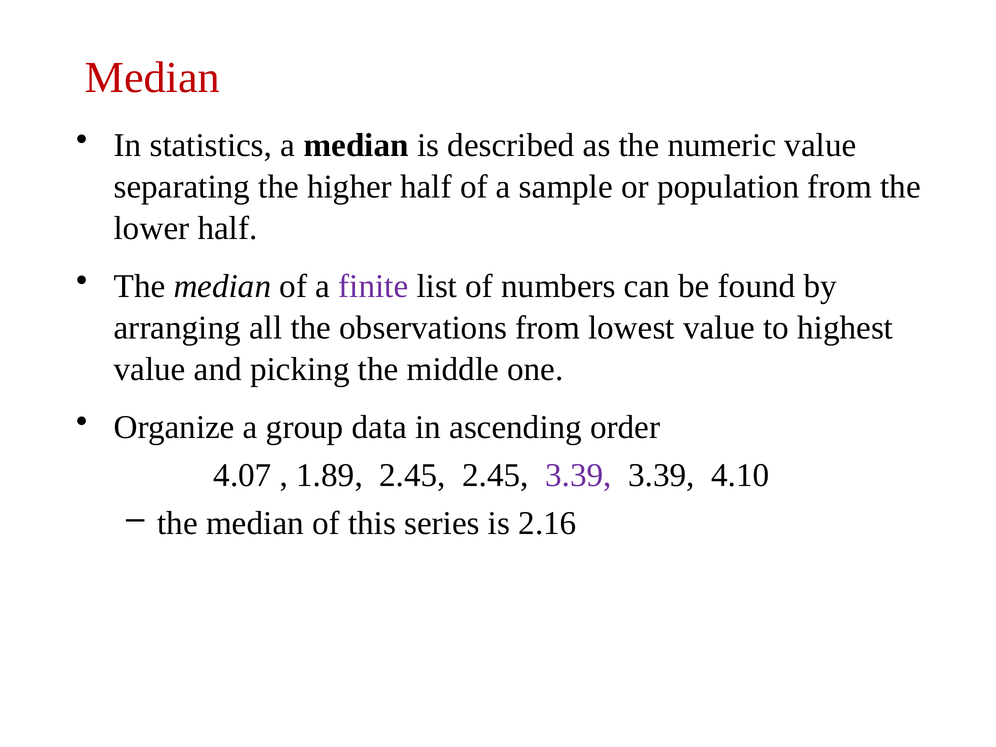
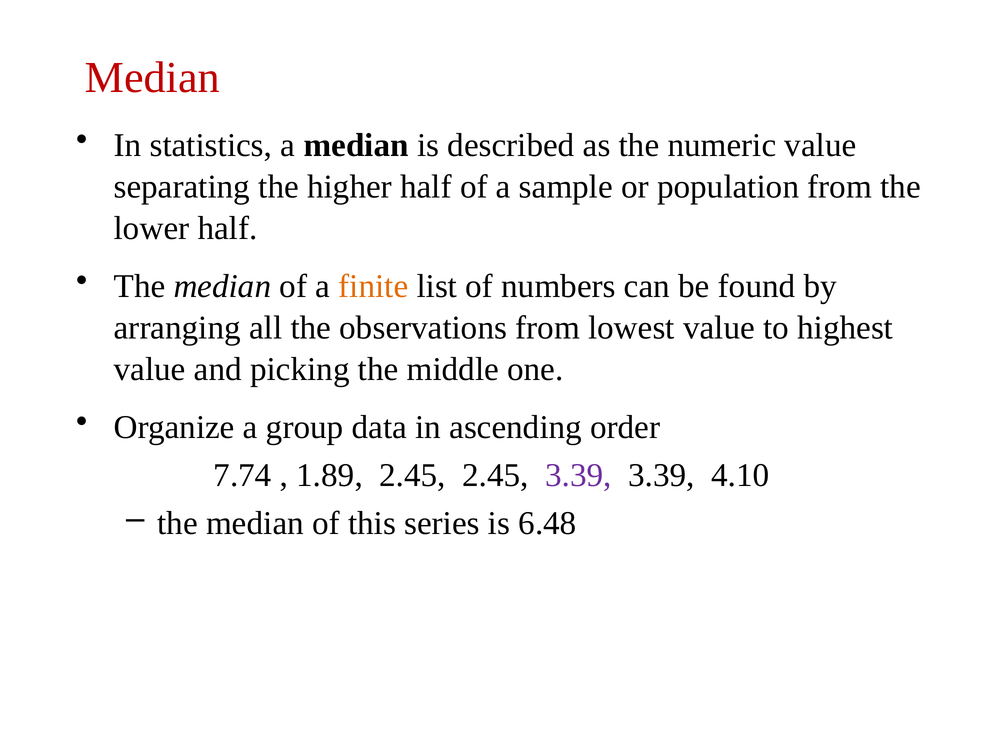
finite colour: purple -> orange (373, 286)
4.07: 4.07 -> 7.74 (242, 475)
2.16: 2.16 -> 6.48 (548, 524)
